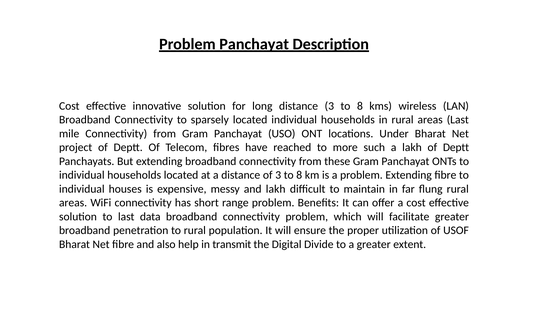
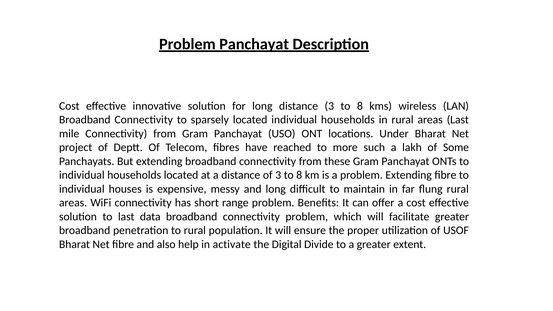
lakh of Deptt: Deptt -> Some (456, 148)
and lakh: lakh -> long (276, 189)
transmit: transmit -> activate (232, 244)
